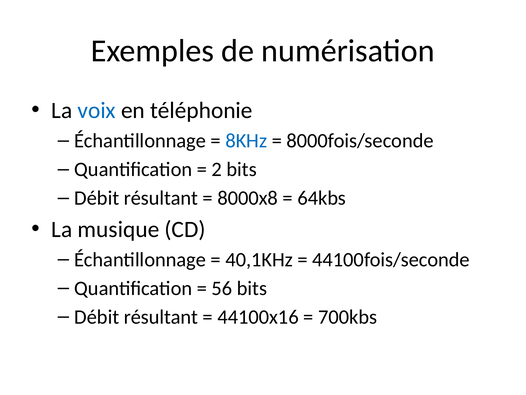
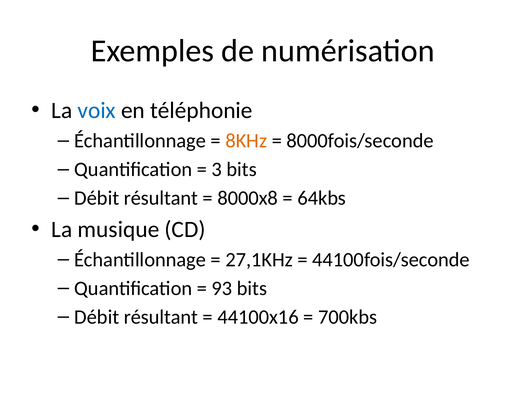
8KHz colour: blue -> orange (246, 141)
2: 2 -> 3 (217, 169)
40,1KHz: 40,1KHz -> 27,1KHz (259, 259)
56: 56 -> 93 (222, 288)
